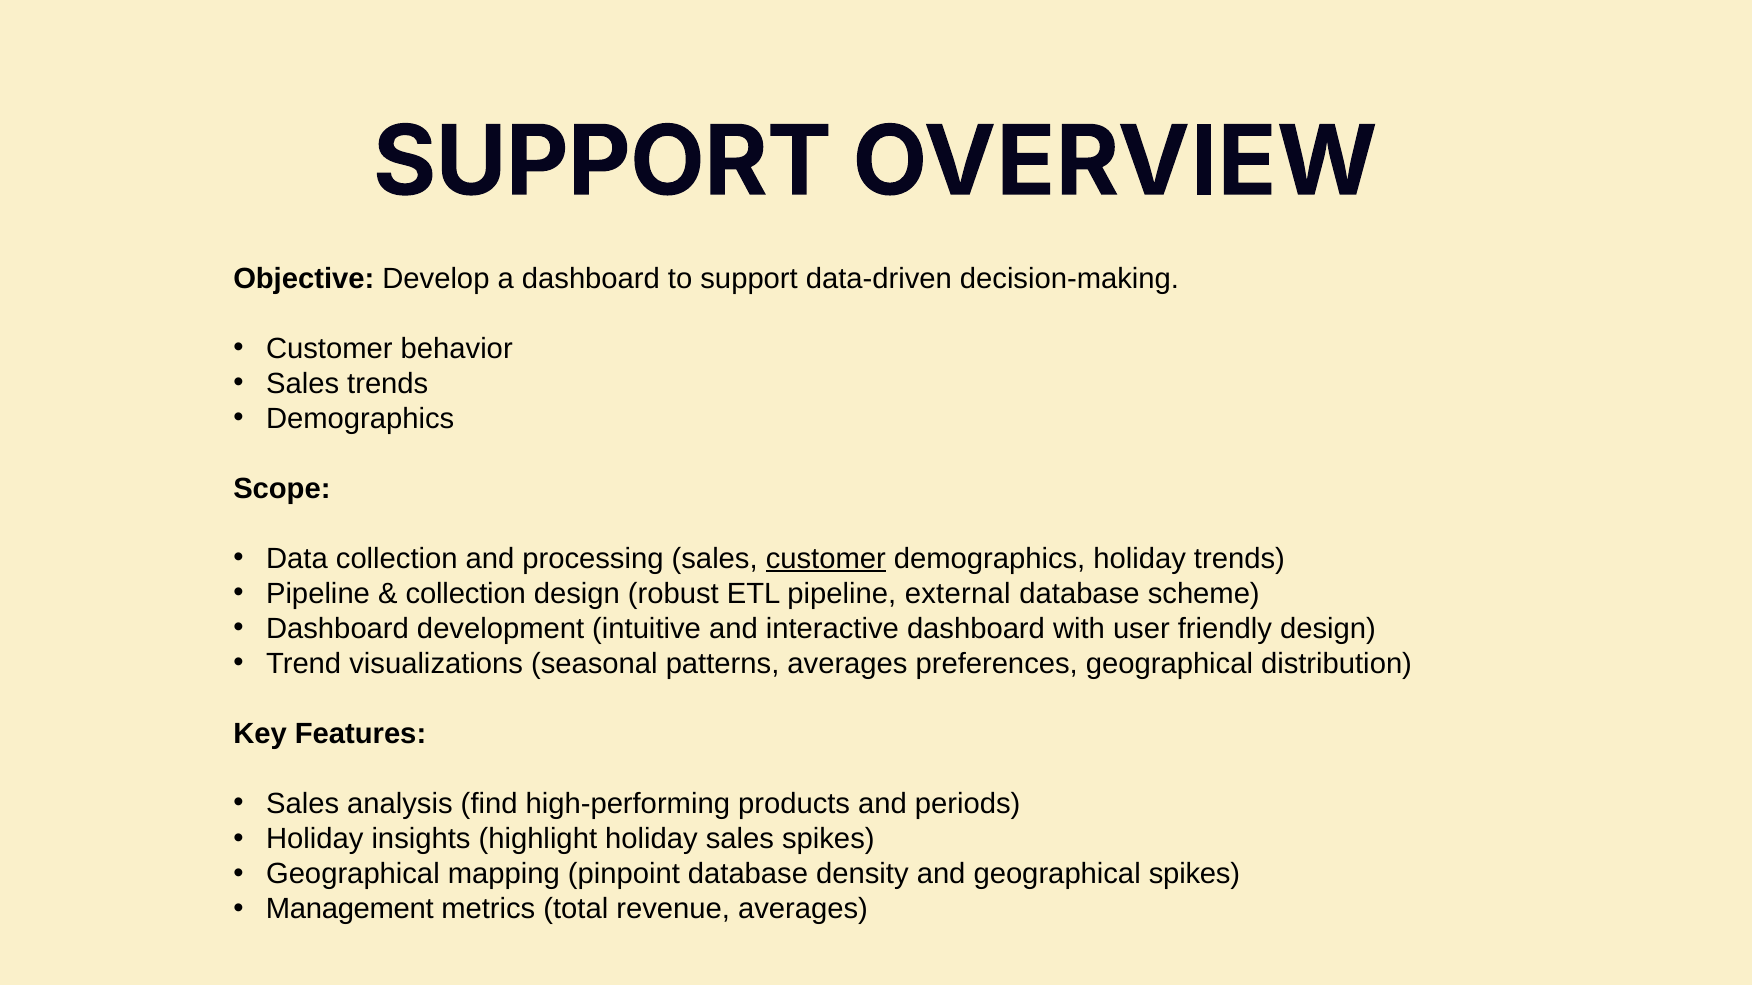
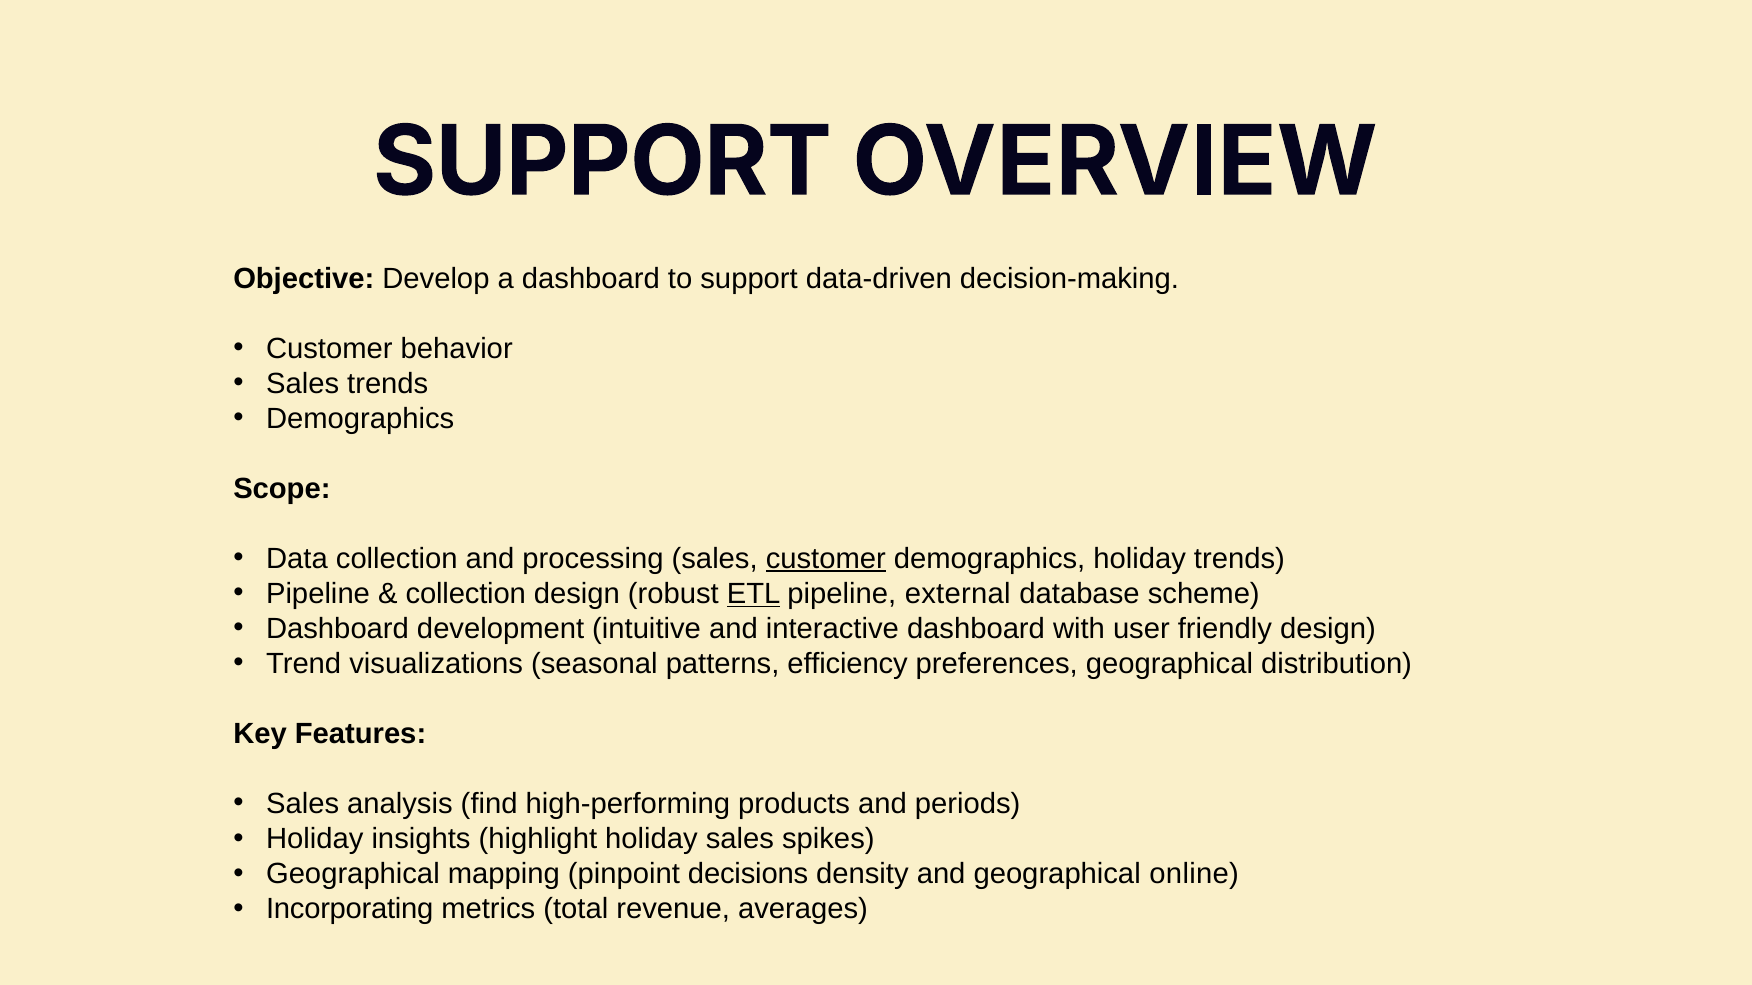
ETL underline: none -> present (754, 594)
patterns averages: averages -> efficiency (848, 664)
pinpoint database: database -> decisions (748, 874)
geographical spikes: spikes -> online (1194, 874)
Management: Management -> Incorporating (350, 910)
